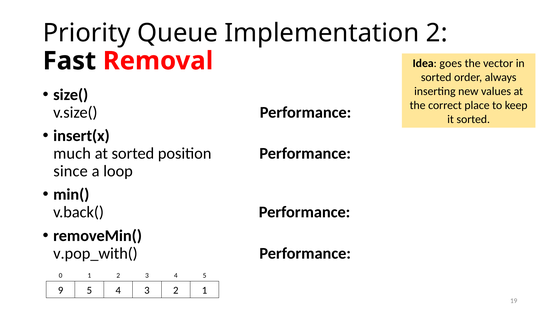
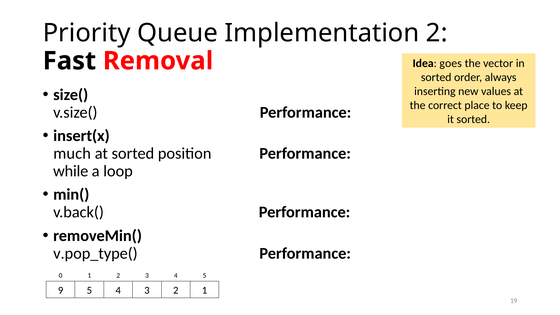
since: since -> while (71, 171)
v.pop_with(: v.pop_with( -> v.pop_type( (95, 253)
